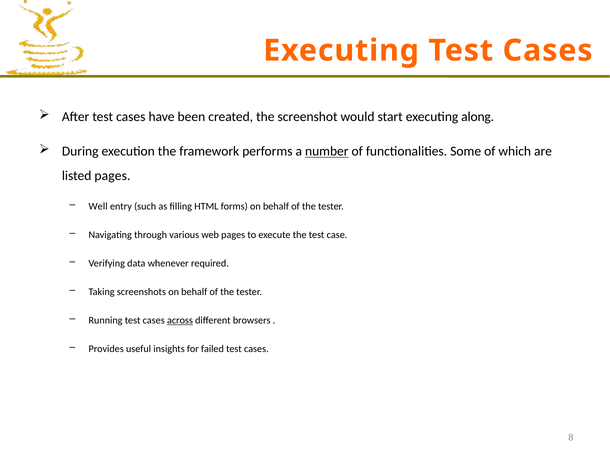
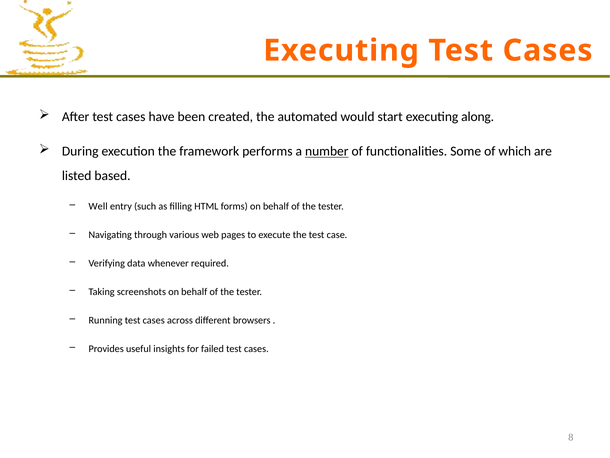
screenshot: screenshot -> automated (308, 117)
listed pages: pages -> based (113, 176)
across underline: present -> none (180, 320)
